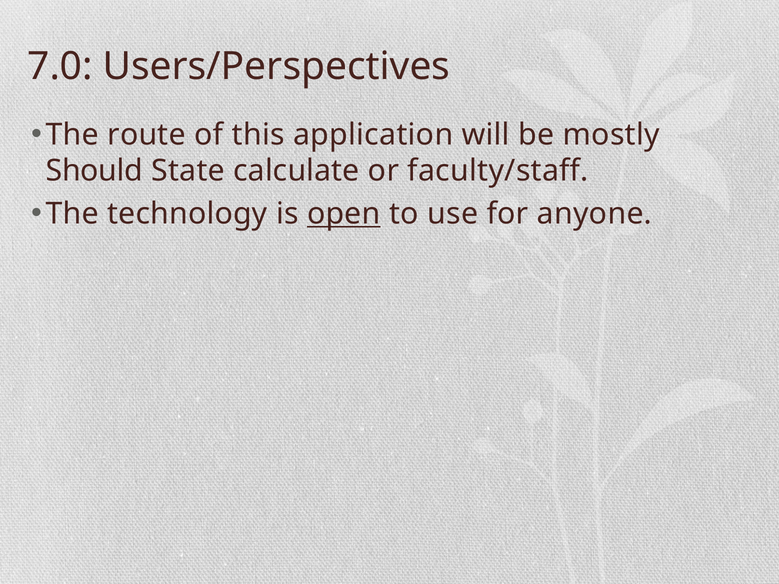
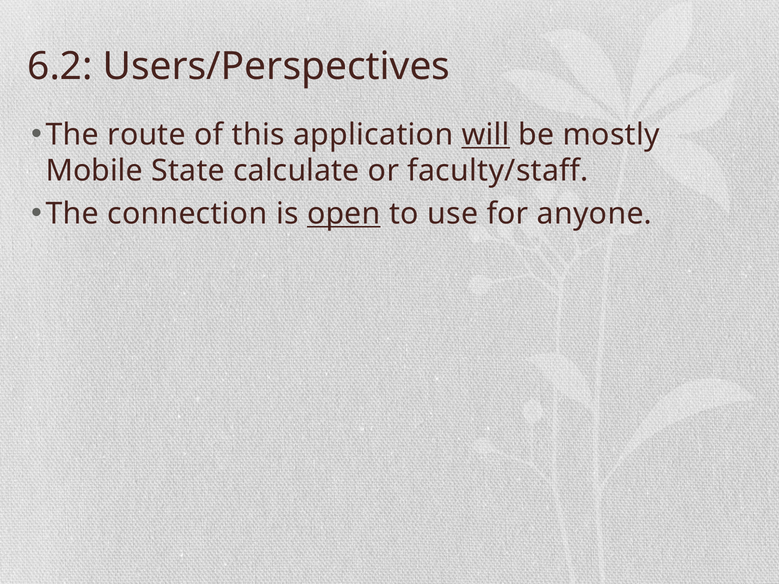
7.0: 7.0 -> 6.2 (60, 66)
will underline: none -> present (486, 135)
Should: Should -> Mobile (94, 171)
technology: technology -> connection (187, 214)
